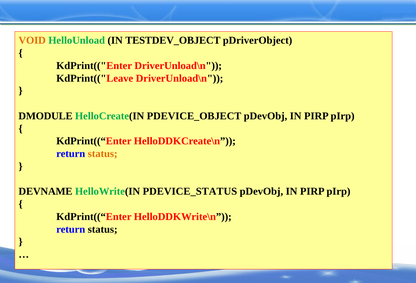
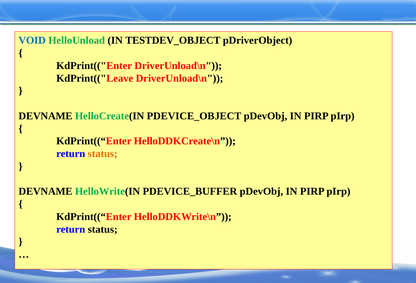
VOID colour: orange -> blue (32, 40)
DMODULE: DMODULE -> DEVNAME (46, 116)
PDEVICE_STATUS: PDEVICE_STATUS -> PDEVICE_BUFFER (190, 191)
